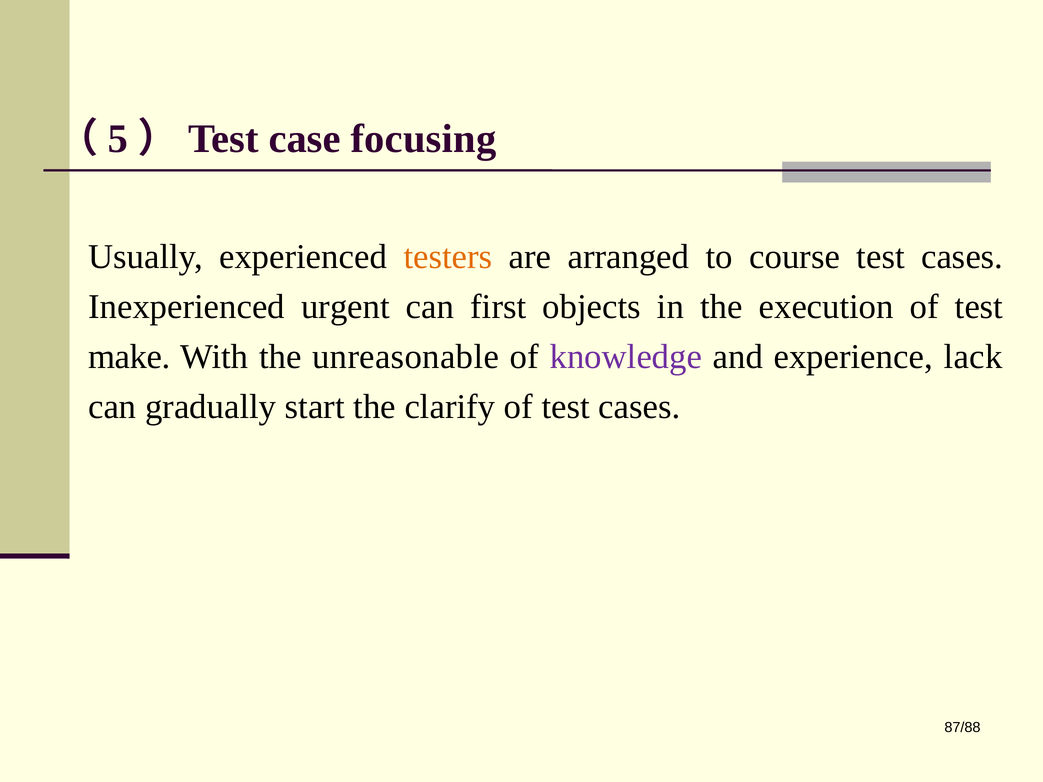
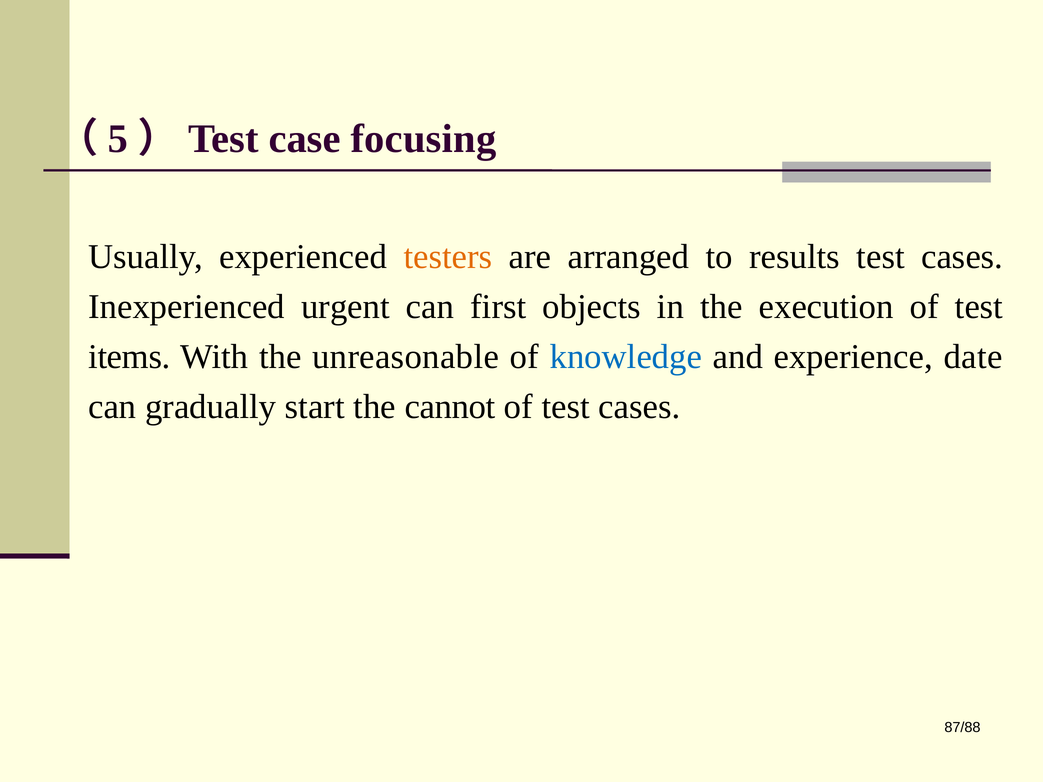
course: course -> results (795, 257)
make: make -> items (129, 357)
knowledge colour: purple -> blue (626, 357)
lack: lack -> date (973, 357)
clarify: clarify -> cannot (450, 407)
